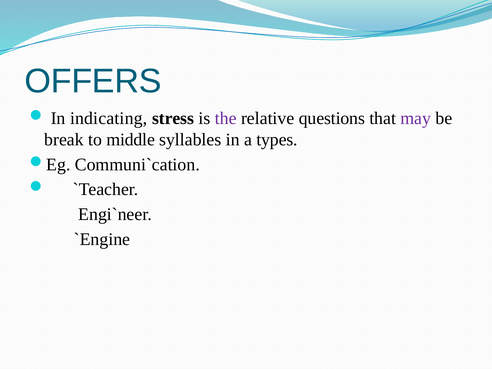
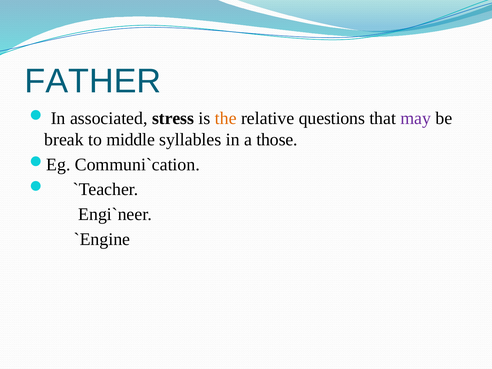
OFFERS: OFFERS -> FATHER (93, 81)
indicating: indicating -> associated (109, 118)
the colour: purple -> orange (226, 118)
types: types -> those (277, 140)
